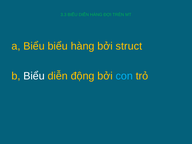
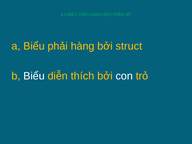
Biểu biểu: biểu -> phải (58, 46)
động: động -> thích (83, 76)
con colour: light blue -> white (124, 76)
